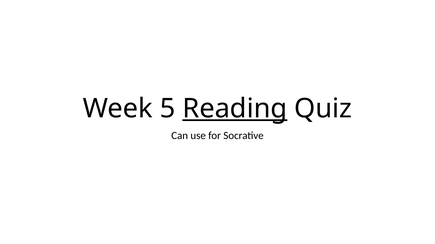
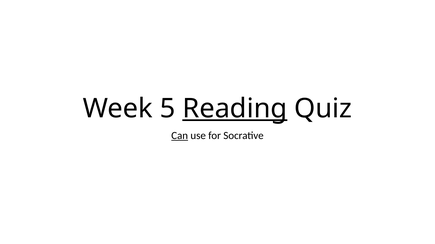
Can underline: none -> present (180, 136)
